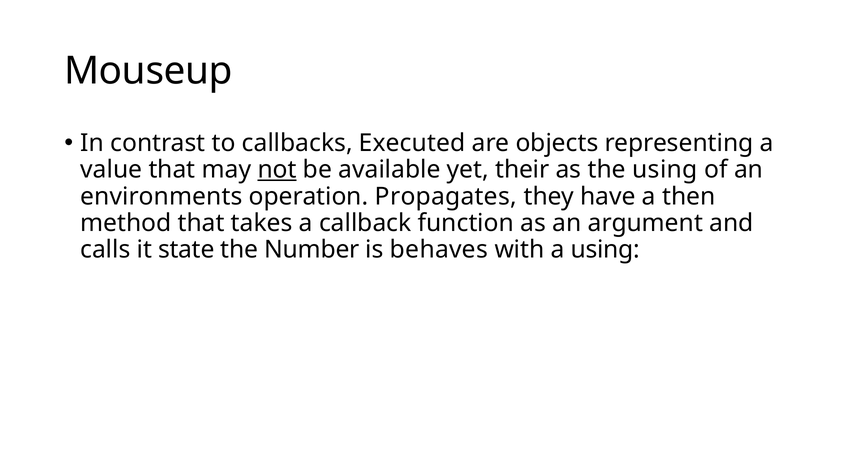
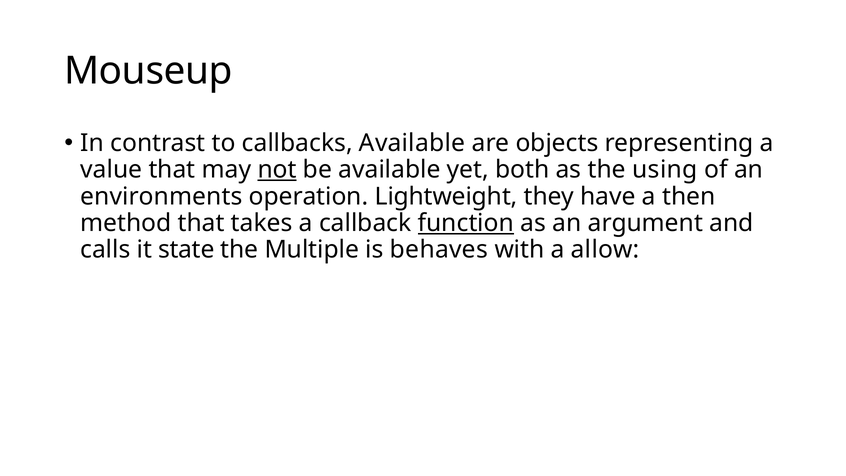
callbacks Executed: Executed -> Available (412, 143)
their: their -> both (522, 170)
Propagates: Propagates -> Lightweight (446, 196)
function underline: none -> present (466, 223)
Number: Number -> Multiple (312, 250)
a using: using -> allow (605, 250)
